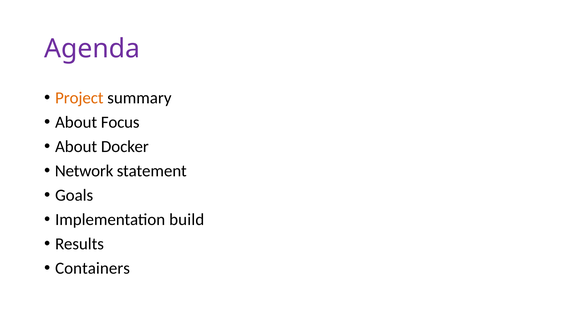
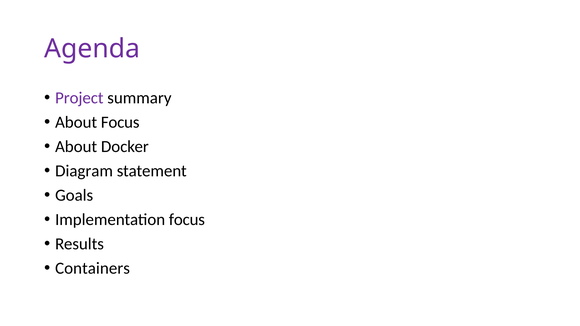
Project colour: orange -> purple (79, 98)
Network: Network -> Diagram (84, 171)
Implementation build: build -> focus (187, 220)
